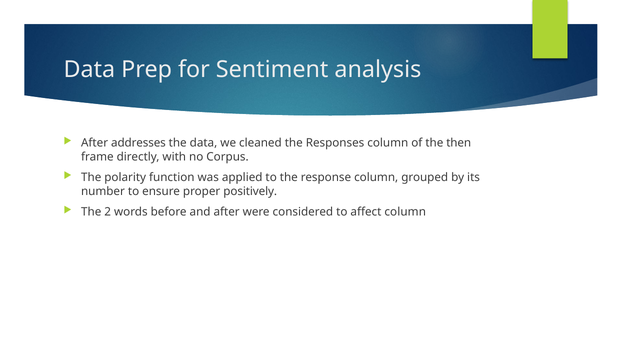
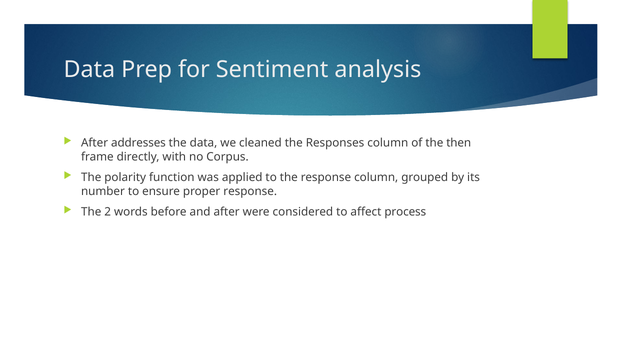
proper positively: positively -> response (250, 191)
affect column: column -> process (405, 212)
